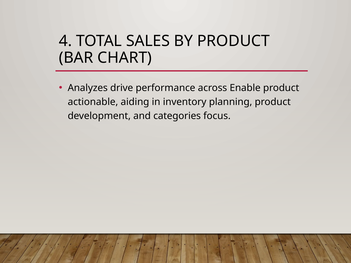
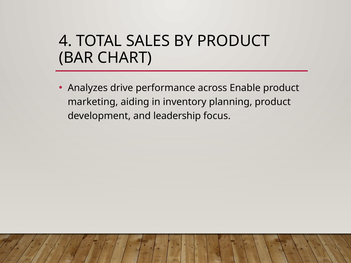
actionable: actionable -> marketing (93, 102)
categories: categories -> leadership (177, 116)
